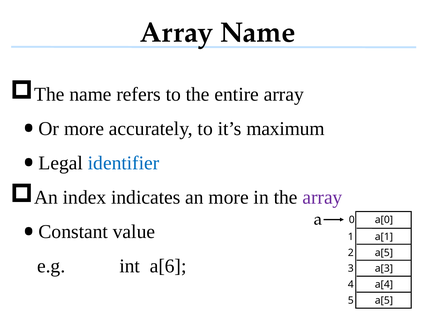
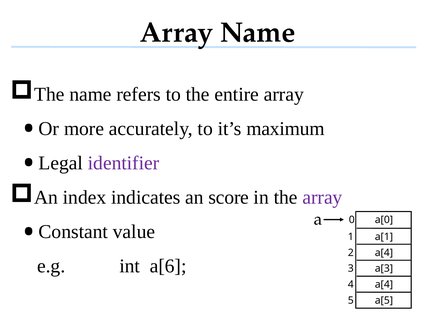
identifier colour: blue -> purple (124, 163)
an more: more -> score (229, 198)
a[5: a[5 -> a[4 (384, 253)
